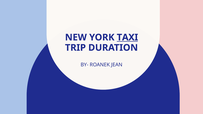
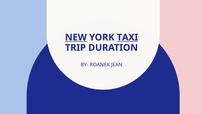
NEW underline: none -> present (76, 37)
